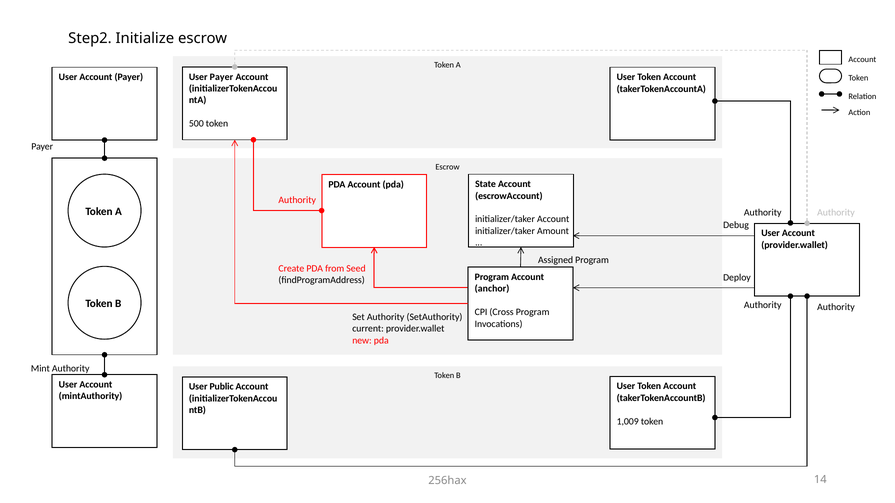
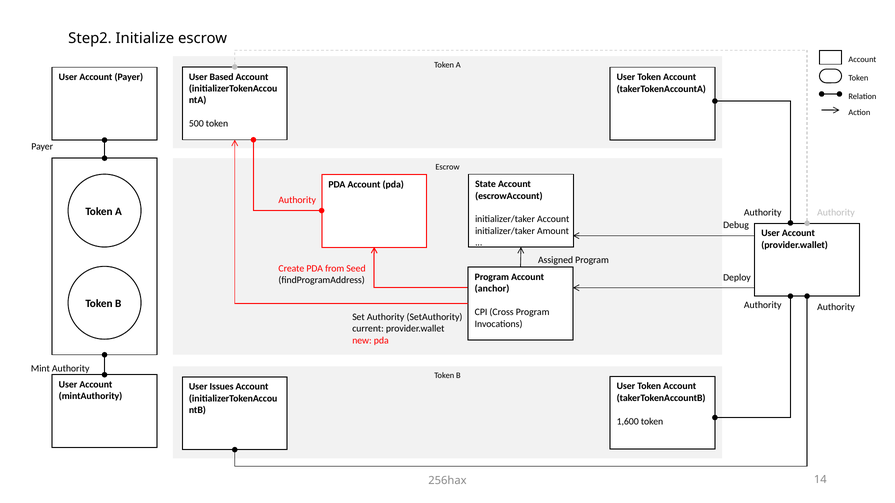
User Payer: Payer -> Based (222, 77)
Public: Public -> Issues (222, 387)
1,009: 1,009 -> 1,600 (628, 422)
